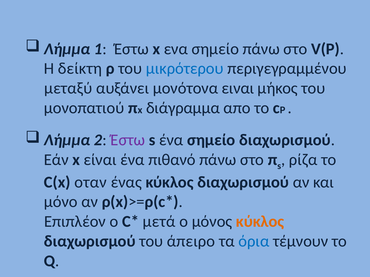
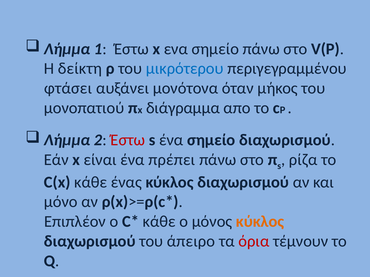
μεταξύ: μεταξύ -> φτάσει (68, 88)
ειναι: ειναι -> όταν (238, 88)
Έστω colour: purple -> red (128, 140)
πιθανό: πιθανό -> πρέπει (172, 160)
C(x οταν: οταν -> κάθε (91, 182)
μετά: μετά -> κάθε (159, 222)
όρια colour: blue -> red (254, 242)
